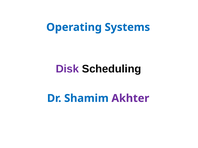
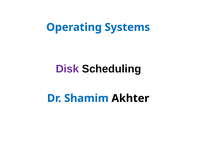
Akhter colour: purple -> black (130, 99)
